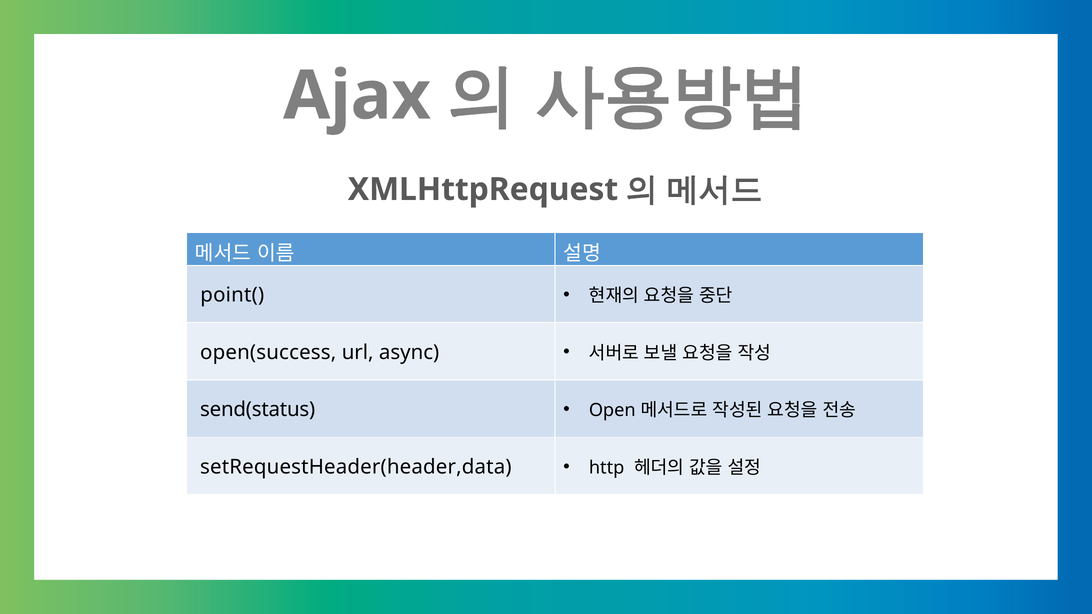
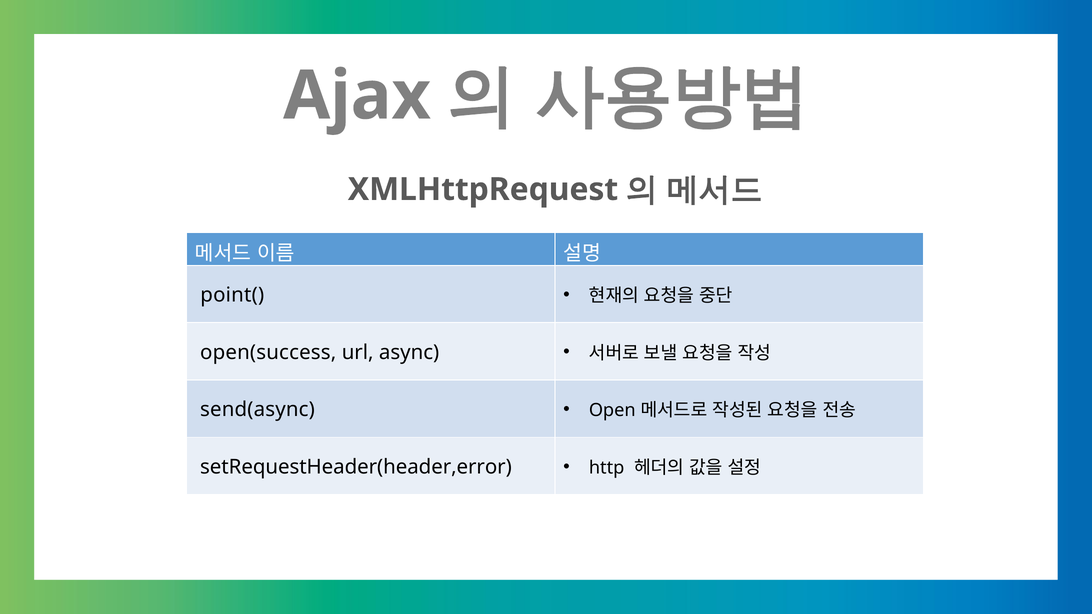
send(status: send(status -> send(async (257, 410)
setRequestHeader(header,data: setRequestHeader(header,data -> setRequestHeader(header,error (356, 467)
